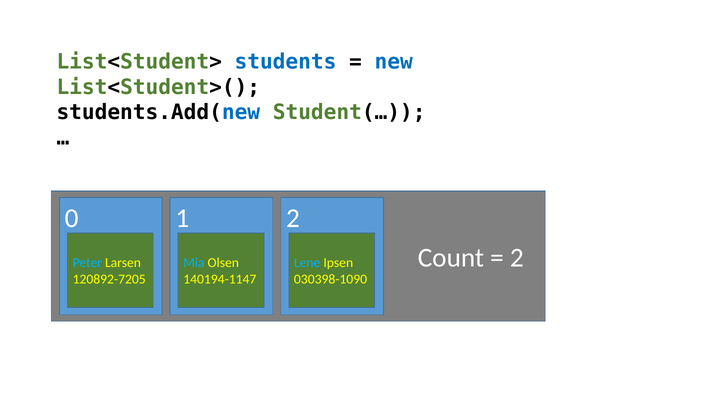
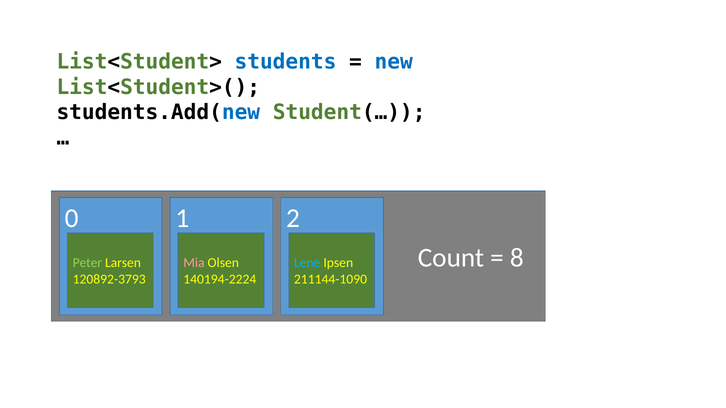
2: 2 -> 8 (517, 258)
Peter colour: light blue -> light green (87, 263)
Mia colour: light blue -> pink (194, 263)
120892-7205: 120892-7205 -> 120892-3793 (109, 280)
140194-1147: 140194-1147 -> 140194-2224 (220, 280)
030398-1090: 030398-1090 -> 211144-1090 (331, 280)
